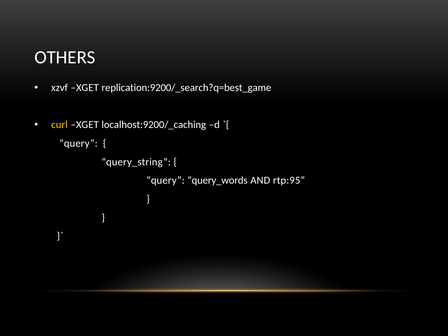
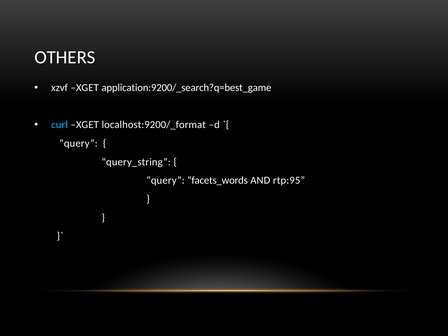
replication:9200/_search?q=best_game: replication:9200/_search?q=best_game -> application:9200/_search?q=best_game (186, 88)
curl colour: yellow -> light blue (59, 125)
localhost:9200/_caching: localhost:9200/_caching -> localhost:9200/_format (154, 125)
query_words: query_words -> facets_words (218, 181)
